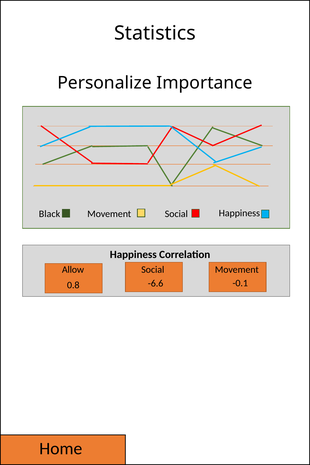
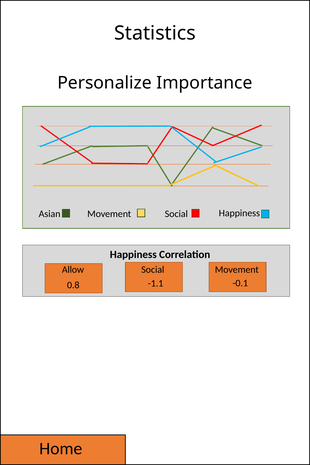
Black: Black -> Asian (50, 214)
-6.6: -6.6 -> -1.1 (156, 283)
